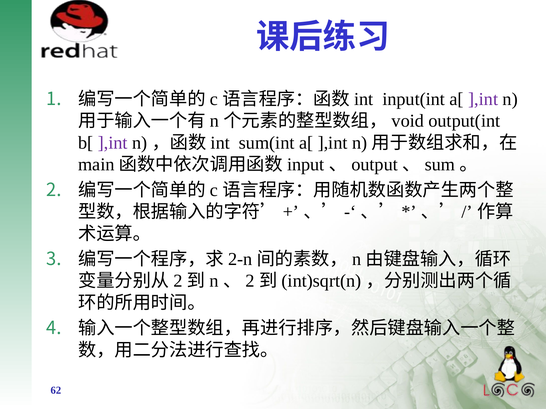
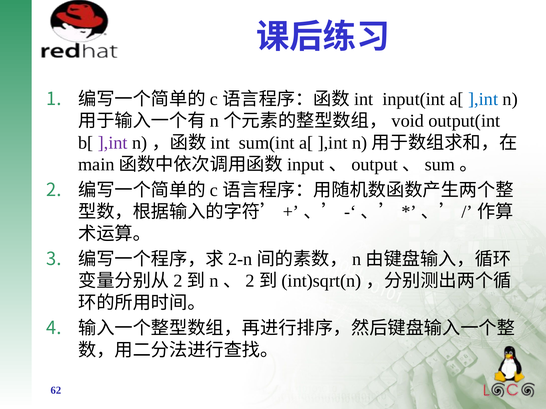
],int colour: purple -> blue (483, 99)
